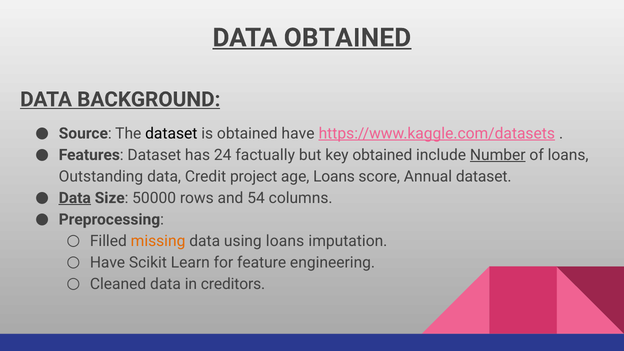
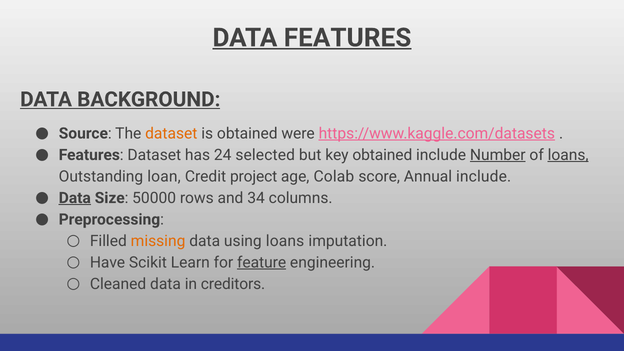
DATA OBTAINED: OBTAINED -> FEATURES (348, 38)
dataset colour: black -> orange (171, 133)
obtained have: have -> were (298, 133)
factually: factually -> selected (265, 155)
loans underline: none -> present (568, 155)
Outstanding data: data -> loan (164, 176)
age Loans: Loans -> Colab (334, 176)
Annual dataset: dataset -> include (484, 176)
54: 54 -> 34 (256, 198)
feature underline: none -> present (262, 262)
